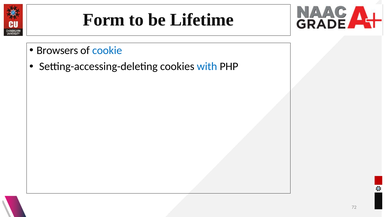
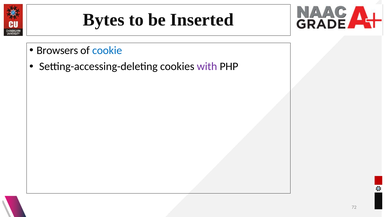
Form: Form -> Bytes (104, 20)
Lifetime: Lifetime -> Inserted (202, 20)
with colour: blue -> purple (207, 67)
